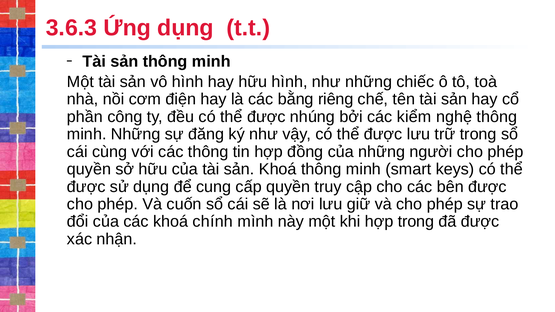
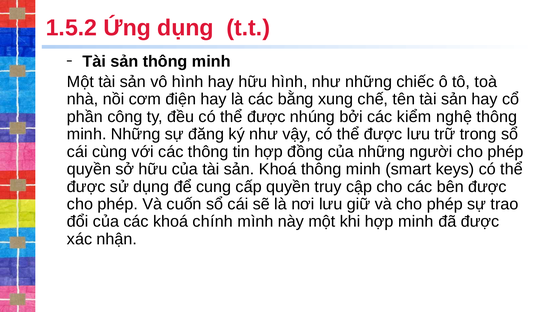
3.6.3: 3.6.3 -> 1.5.2 (71, 28)
riêng: riêng -> xung (336, 99)
hợp trong: trong -> minh (416, 222)
